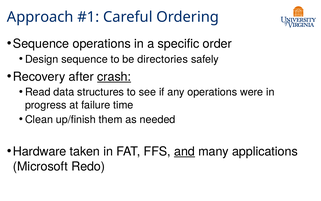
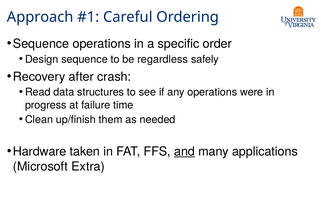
directories: directories -> regardless (163, 59)
crash underline: present -> none (114, 76)
Redo: Redo -> Extra (88, 166)
